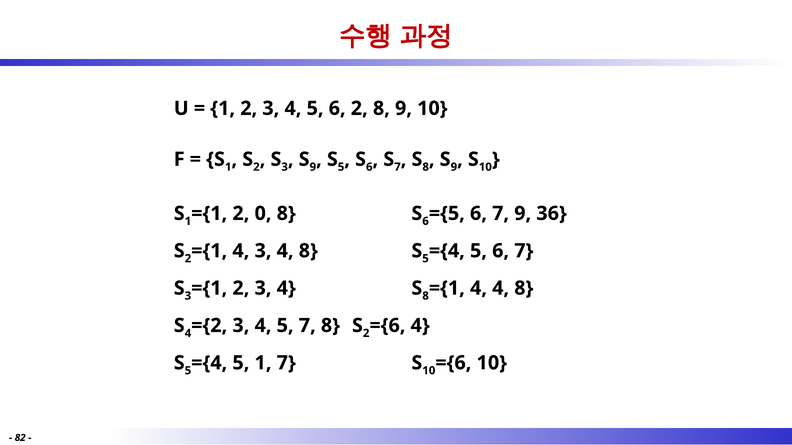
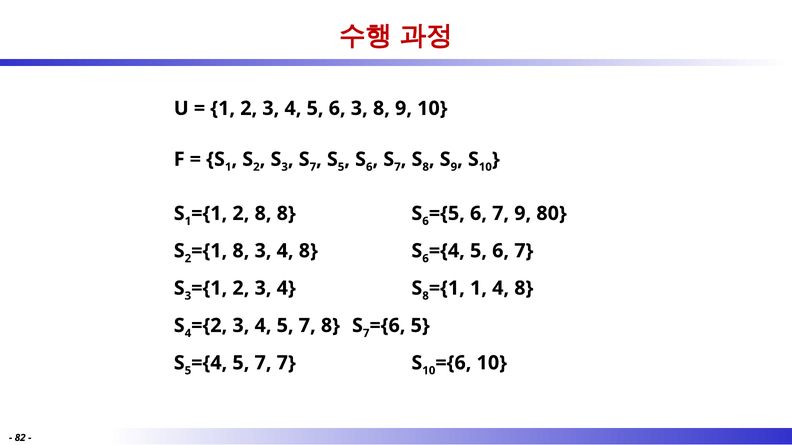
6 2: 2 -> 3 (359, 108)
9: 9 -> 7 (313, 167)
2 0: 0 -> 8 (263, 214)
36: 36 -> 80 (552, 214)
4: 4 -> 8 (241, 251)
5: 5 -> 6 (426, 259)
4: 4 -> 1 (478, 288)
2: 2 -> 7 (366, 334)
4: 4 -> 5 (420, 326)
1: 1 -> 7 (263, 363)
